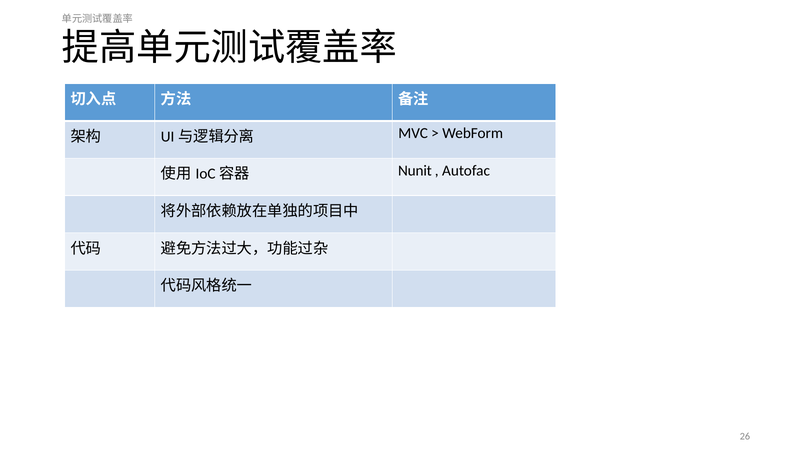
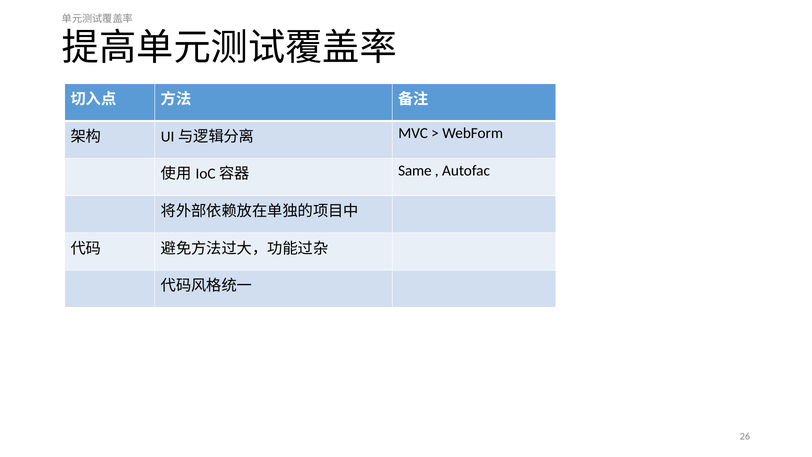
Nunit: Nunit -> Same (415, 171)
